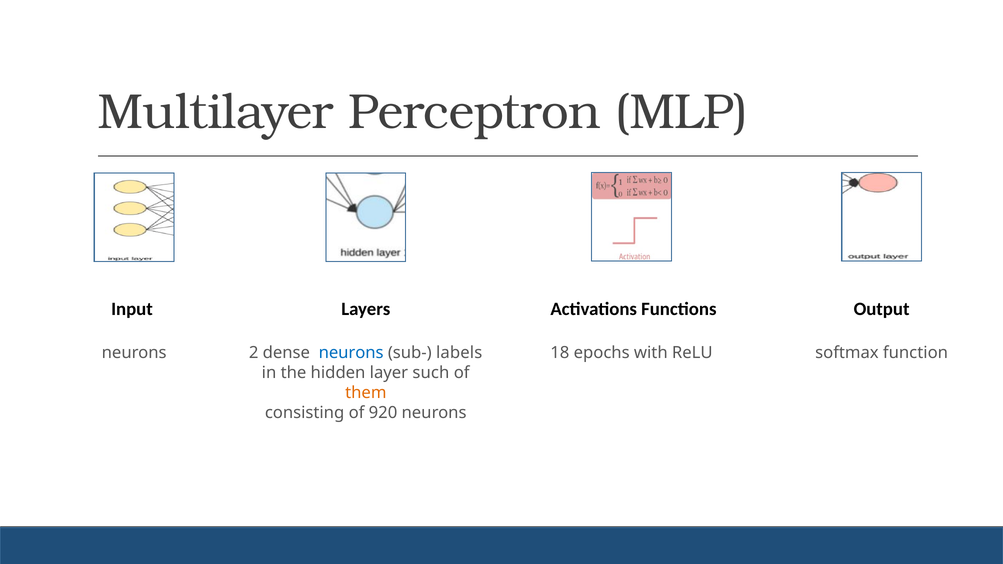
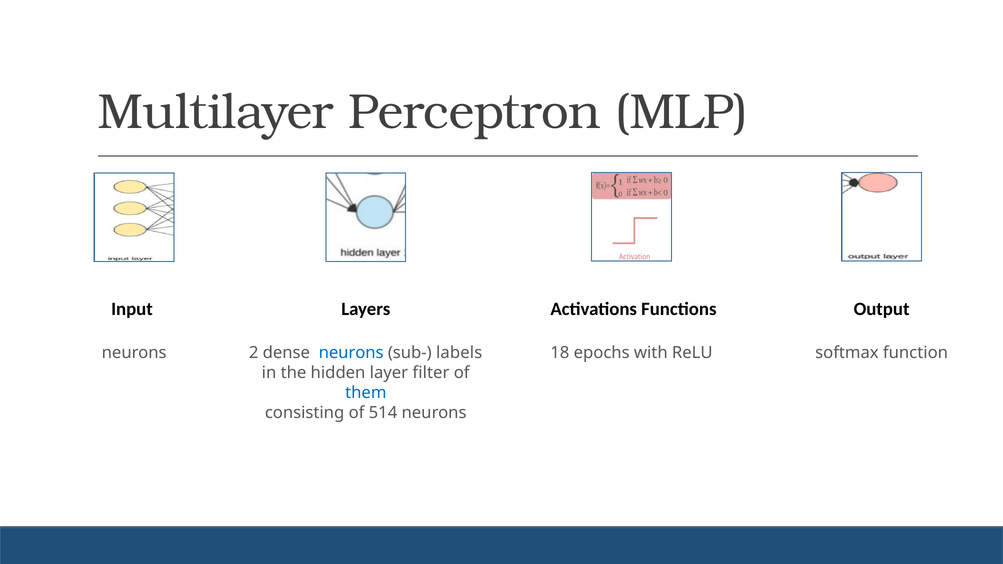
such: such -> filter (431, 373)
them colour: orange -> blue (366, 393)
920: 920 -> 514 (383, 413)
